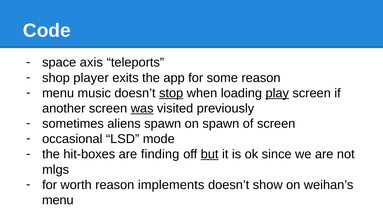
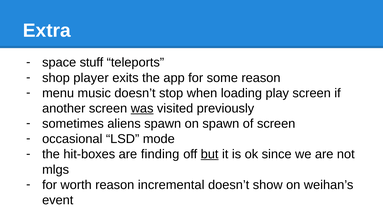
Code: Code -> Extra (47, 31)
axis: axis -> stuff (91, 63)
stop underline: present -> none (171, 93)
play underline: present -> none (277, 93)
implements: implements -> incremental (171, 185)
menu: menu -> event (58, 201)
